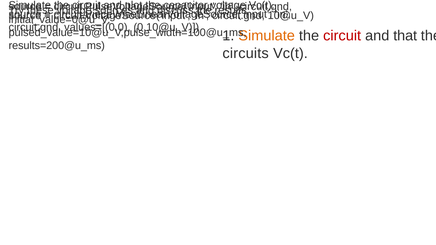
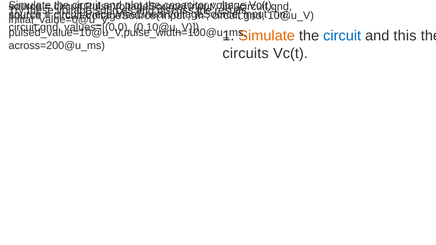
circuit colour: red -> blue (342, 36)
that: that -> this (405, 36)
results=200@u_ms: results=200@u_ms -> across=200@u_ms (57, 46)
